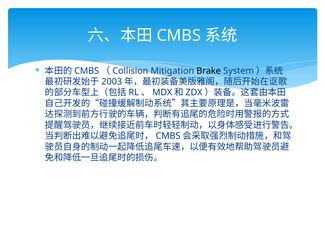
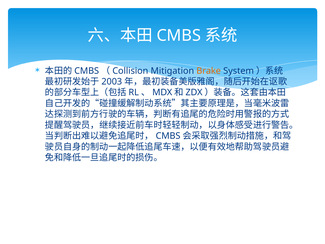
Brake colour: black -> orange (209, 71)
